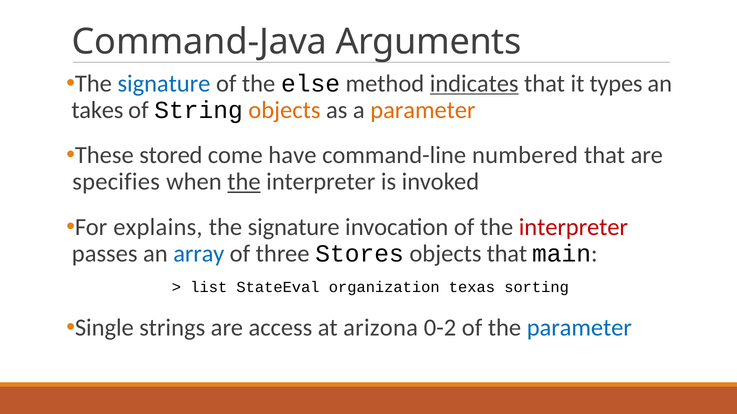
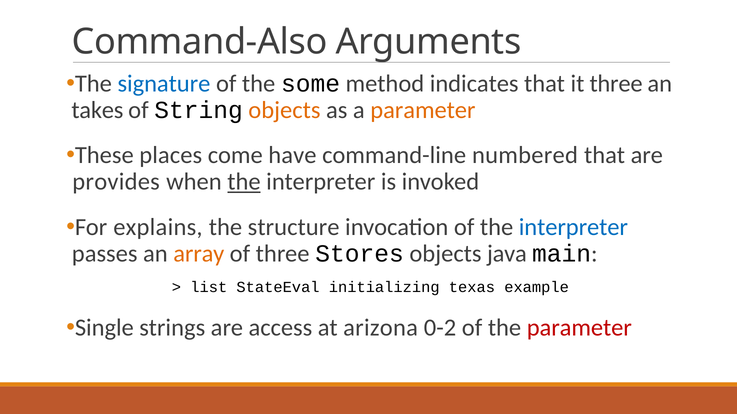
Command-Java: Command-Java -> Command-Also (200, 42)
else: else -> some (311, 84)
indicates underline: present -> none (474, 84)
it types: types -> three (616, 84)
stored: stored -> places (171, 155)
specifies: specifies -> provides (116, 182)
signature: signature -> structure (294, 227)
interpreter colour: red -> blue (573, 227)
array colour: blue -> orange (199, 254)
objects that: that -> java (507, 254)
organization: organization -> initializing (384, 288)
sorting: sorting -> example (537, 288)
parameter colour: blue -> red (579, 328)
